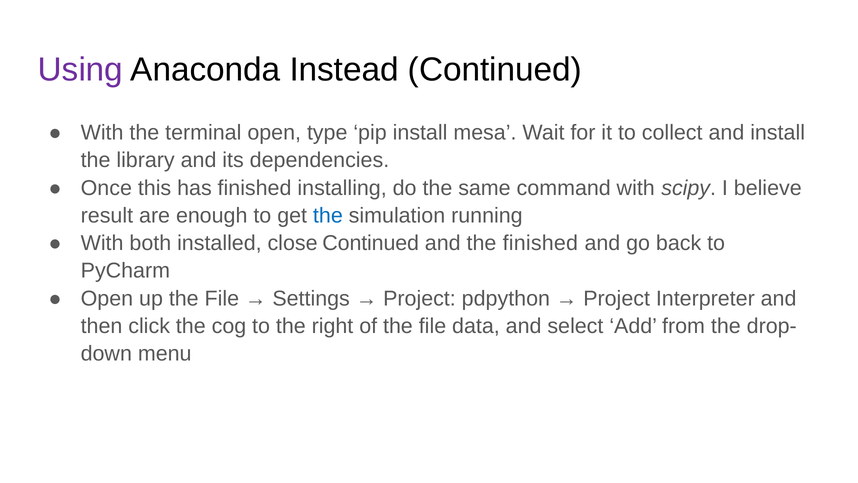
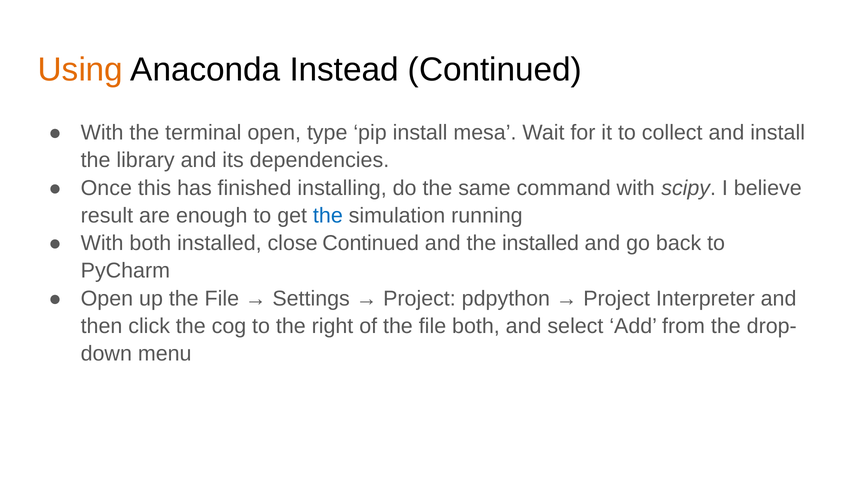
Using colour: purple -> orange (80, 69)
the finished: finished -> installed (541, 243)
file data: data -> both (476, 326)
